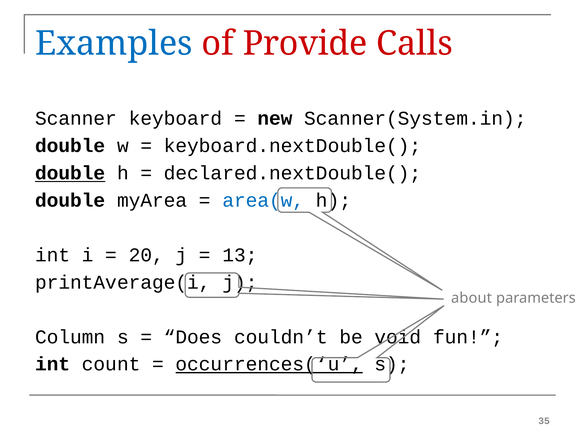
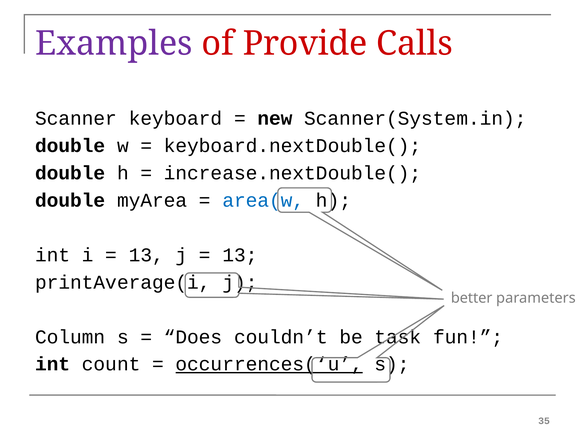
Examples colour: blue -> purple (114, 44)
double underline: present -> none (70, 173)
declared.nextDouble(: declared.nextDouble( -> increase.nextDouble( (293, 173)
20: 20 -> 13 (146, 255)
about: about -> better (472, 298)
void: void -> task (398, 337)
